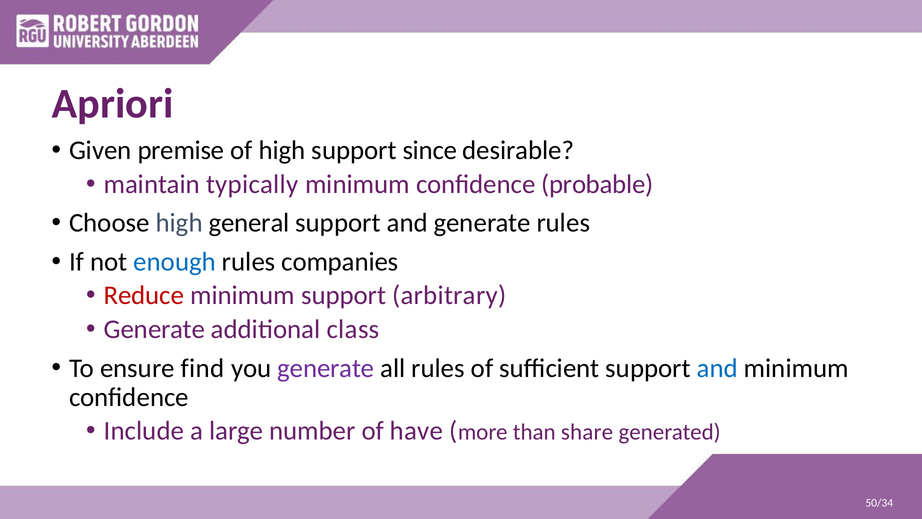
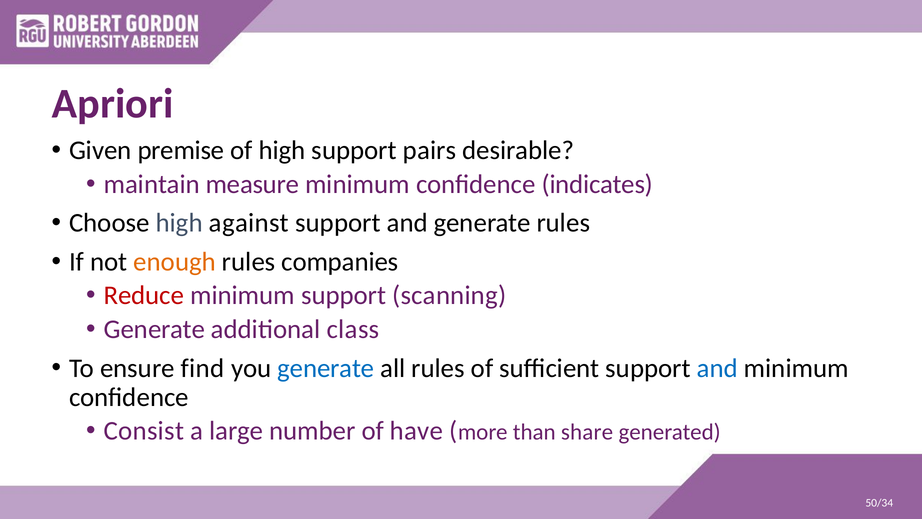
since: since -> pairs (430, 150)
typically: typically -> measure (253, 184)
probable: probable -> indicates (597, 184)
general: general -> against (249, 223)
enough colour: blue -> orange (175, 262)
arbitrary: arbitrary -> scanning (449, 295)
generate colour: purple -> blue (326, 368)
Include: Include -> Consist (144, 431)
